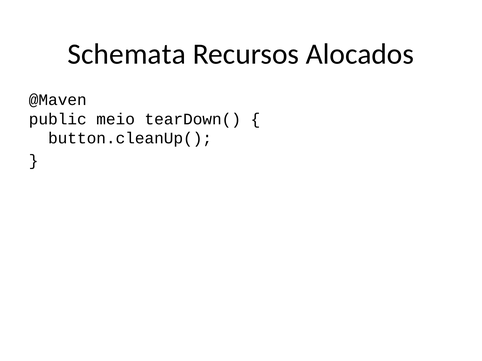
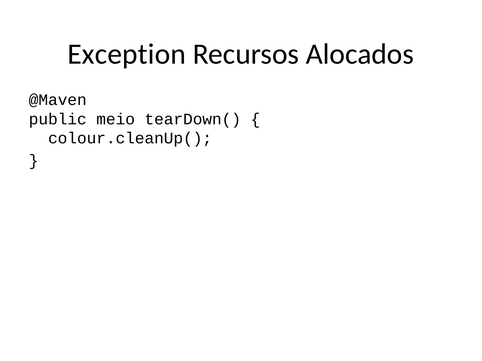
Schemata: Schemata -> Exception (127, 54)
button.cleanUp(: button.cleanUp( -> colour.cleanUp( (130, 138)
